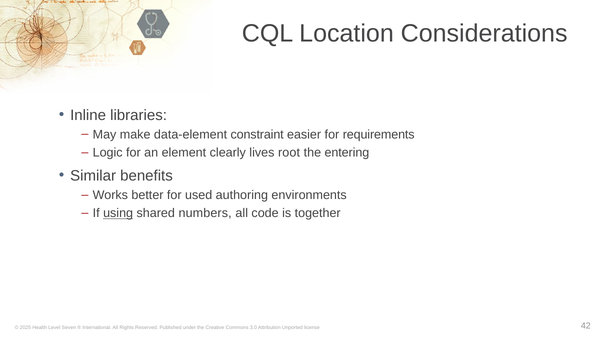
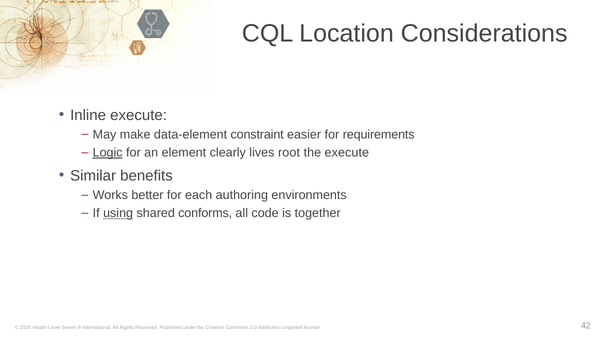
Inline libraries: libraries -> execute (139, 115)
Logic underline: none -> present (108, 153)
the entering: entering -> execute (347, 153)
used: used -> each (199, 195)
numbers: numbers -> conforms (205, 213)
